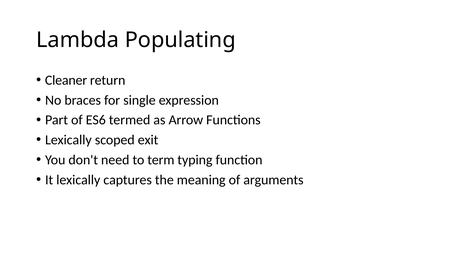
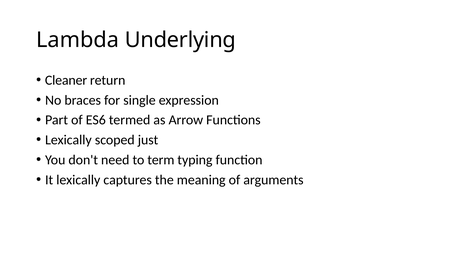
Populating: Populating -> Underlying (180, 40)
exit: exit -> just (148, 140)
